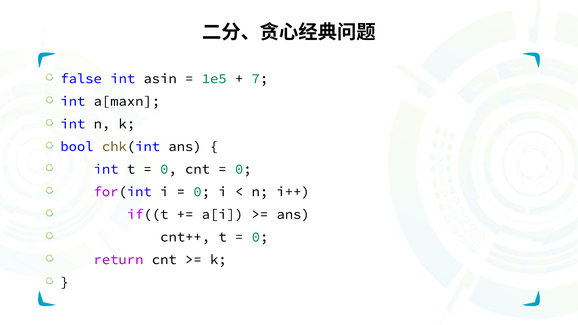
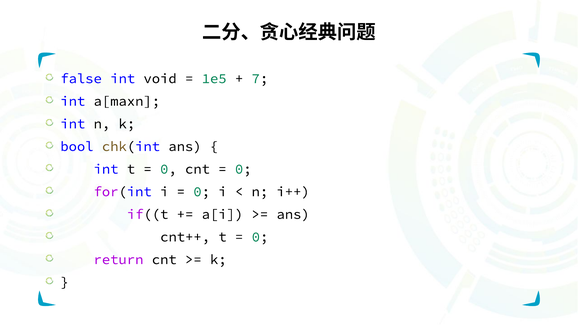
asin: asin -> void (160, 79)
